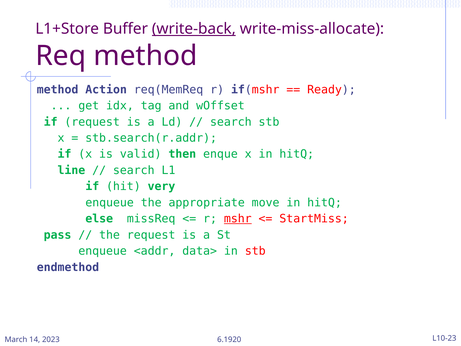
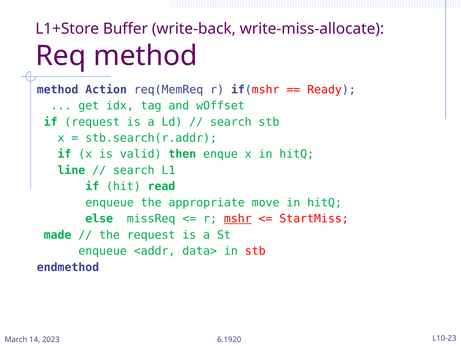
write-back underline: present -> none (194, 29)
very: very -> read (161, 186)
pass: pass -> made (58, 235)
